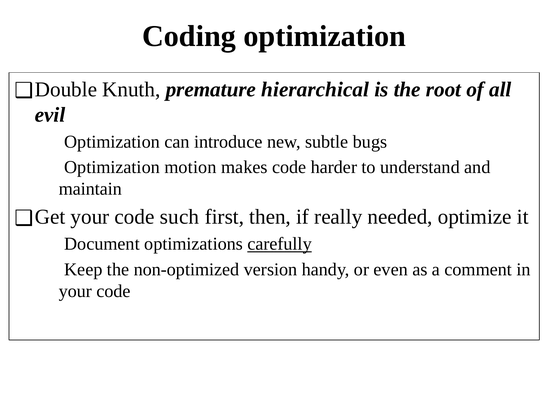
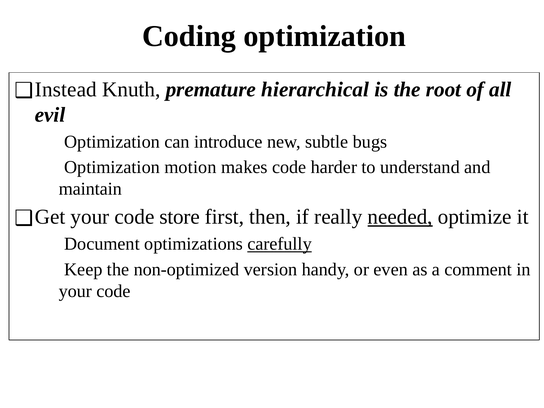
Double: Double -> Instead (66, 89)
such: such -> store (180, 217)
needed underline: none -> present (400, 217)
